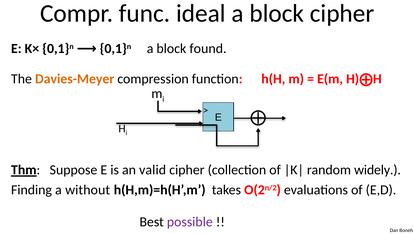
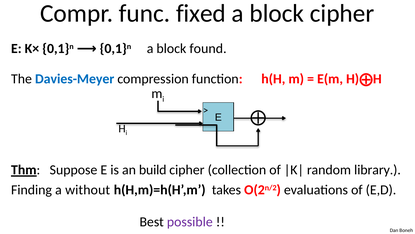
ideal: ideal -> fixed (201, 13)
Davies-Meyer colour: orange -> blue (75, 79)
valid: valid -> build (153, 170)
widely: widely -> library (377, 170)
